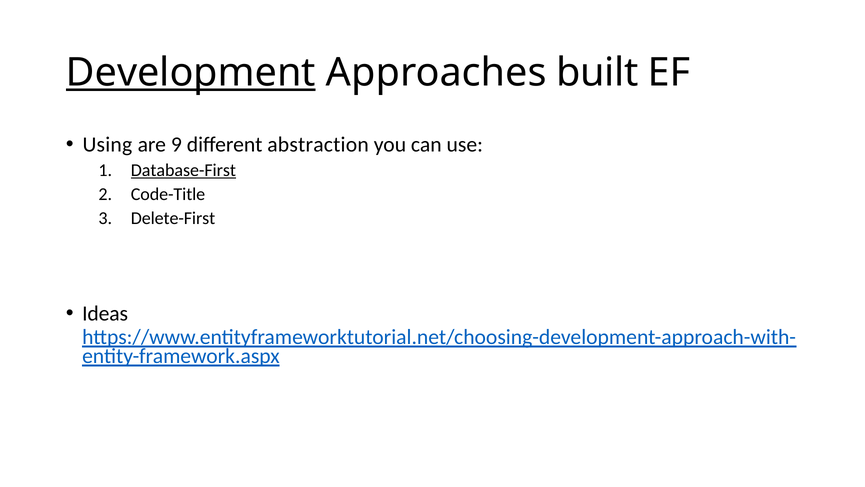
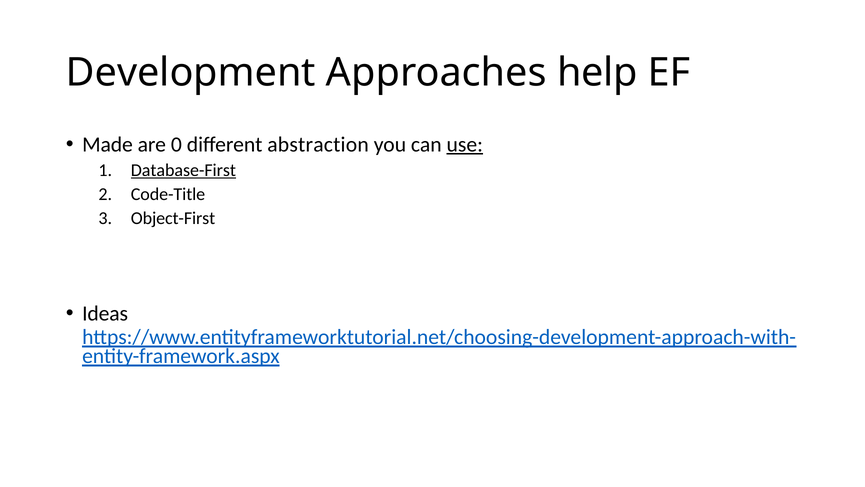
Development underline: present -> none (191, 73)
built: built -> help (597, 73)
Using: Using -> Made (108, 144)
9: 9 -> 0 (176, 144)
use underline: none -> present (465, 144)
Delete-First: Delete-First -> Object-First (173, 218)
